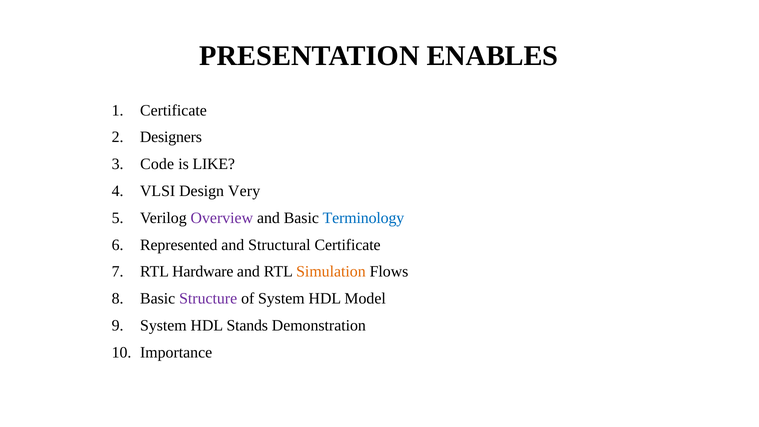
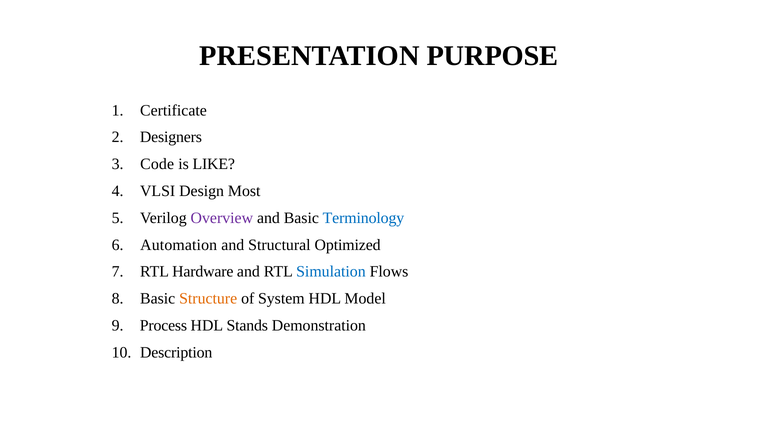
ENABLES: ENABLES -> PURPOSE (492, 56)
Very: Very -> Most (244, 191)
Represented: Represented -> Automation (179, 245)
Structural Certificate: Certificate -> Optimized (348, 245)
Simulation colour: orange -> blue (331, 272)
Structure colour: purple -> orange (208, 299)
System: System -> Process (163, 325)
Importance: Importance -> Description (176, 352)
